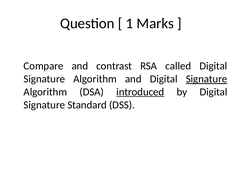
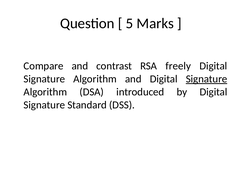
1: 1 -> 5 (129, 23)
called: called -> freely (178, 66)
introduced underline: present -> none (140, 92)
